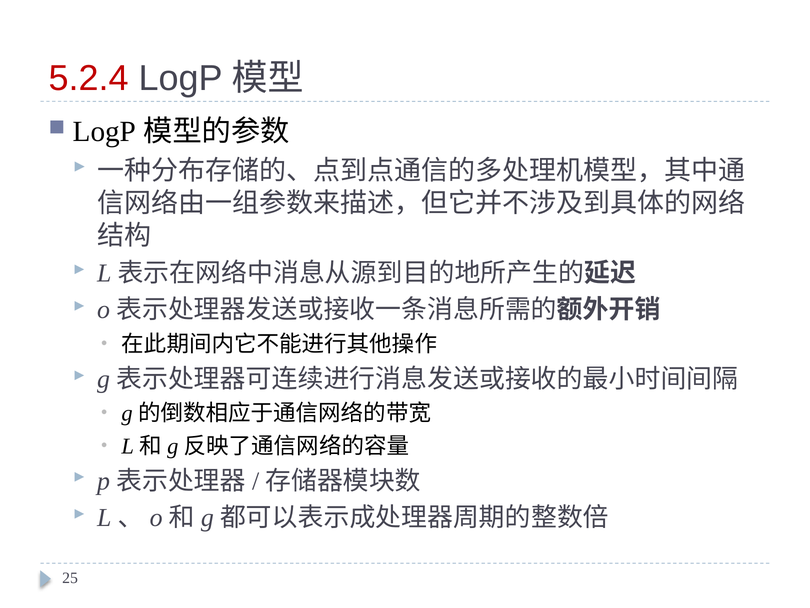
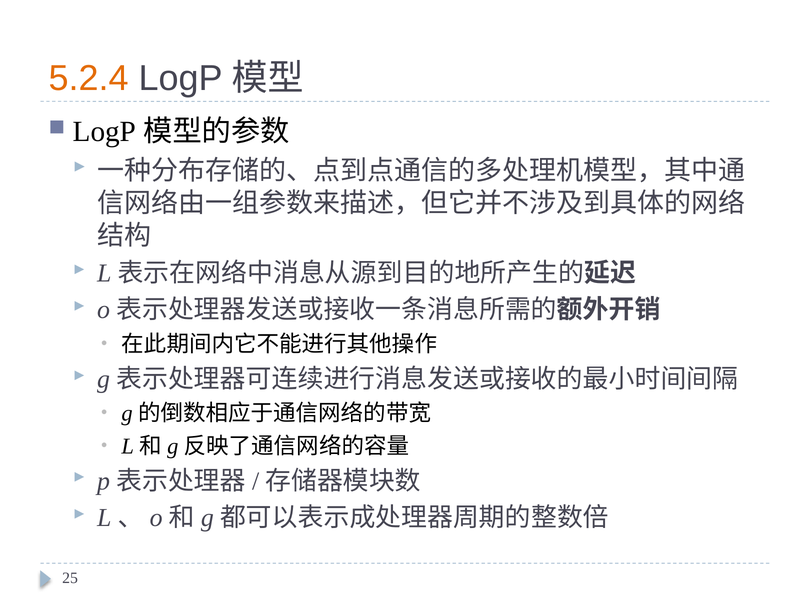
5.2.4 colour: red -> orange (89, 78)
